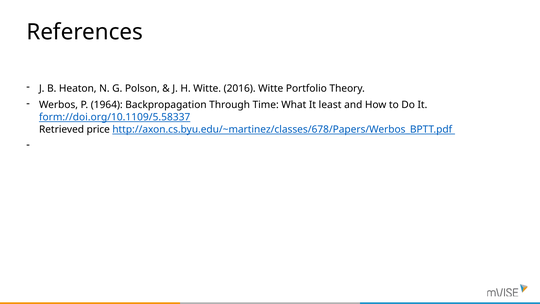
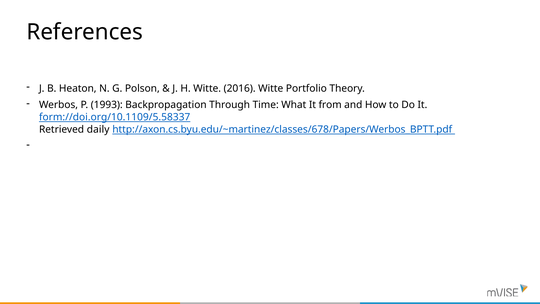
1964: 1964 -> 1993 (107, 105)
least: least -> from (330, 105)
price: price -> daily (98, 129)
